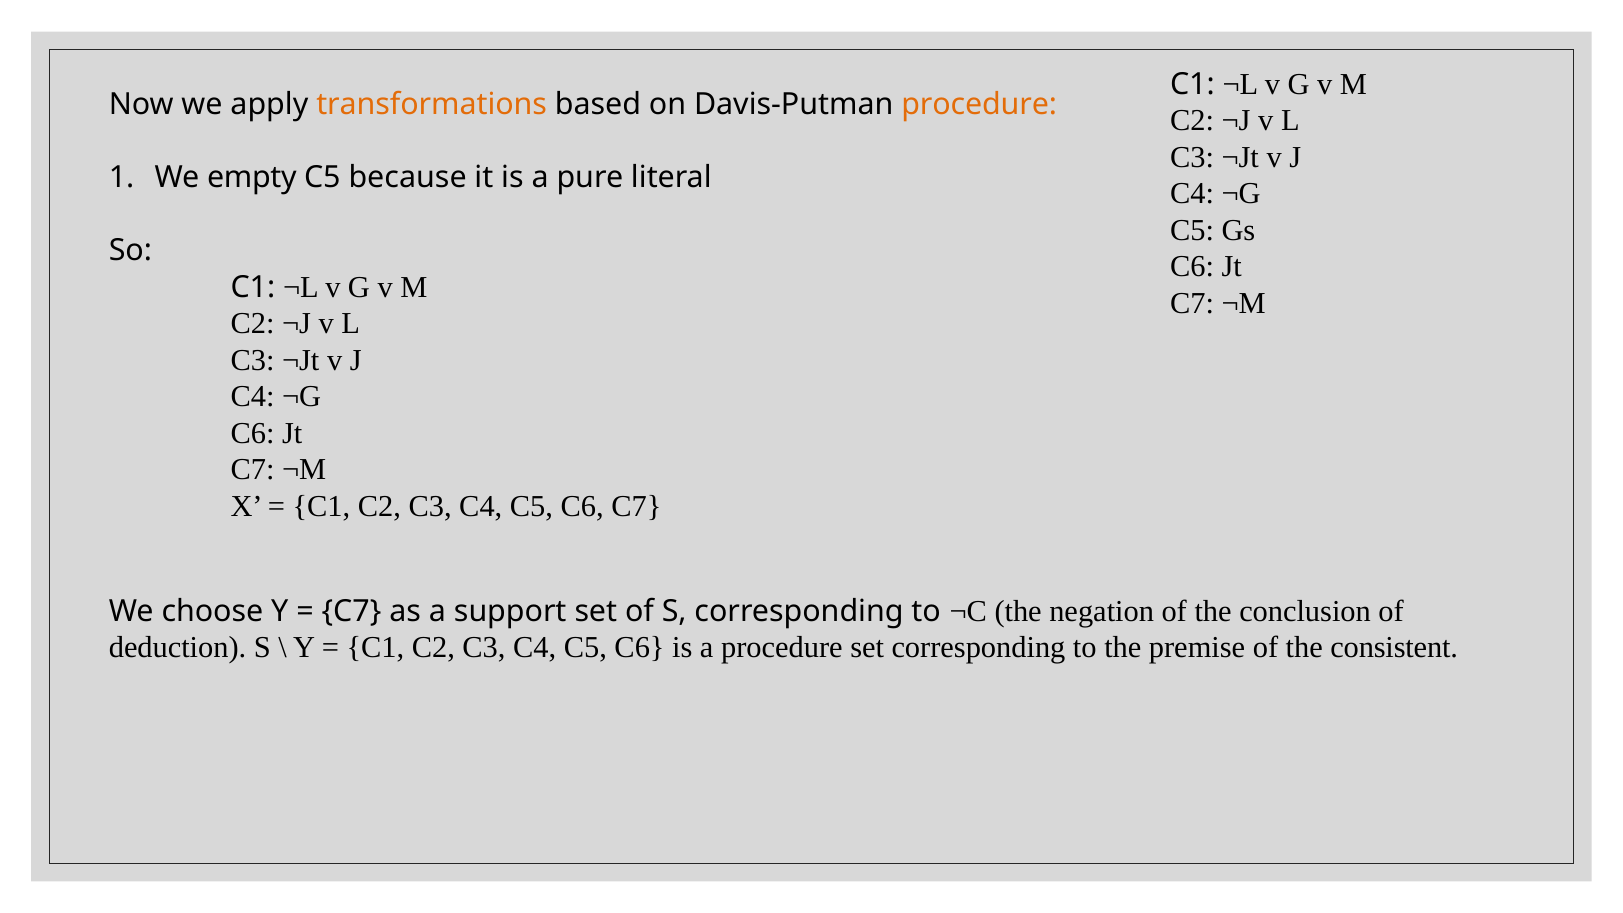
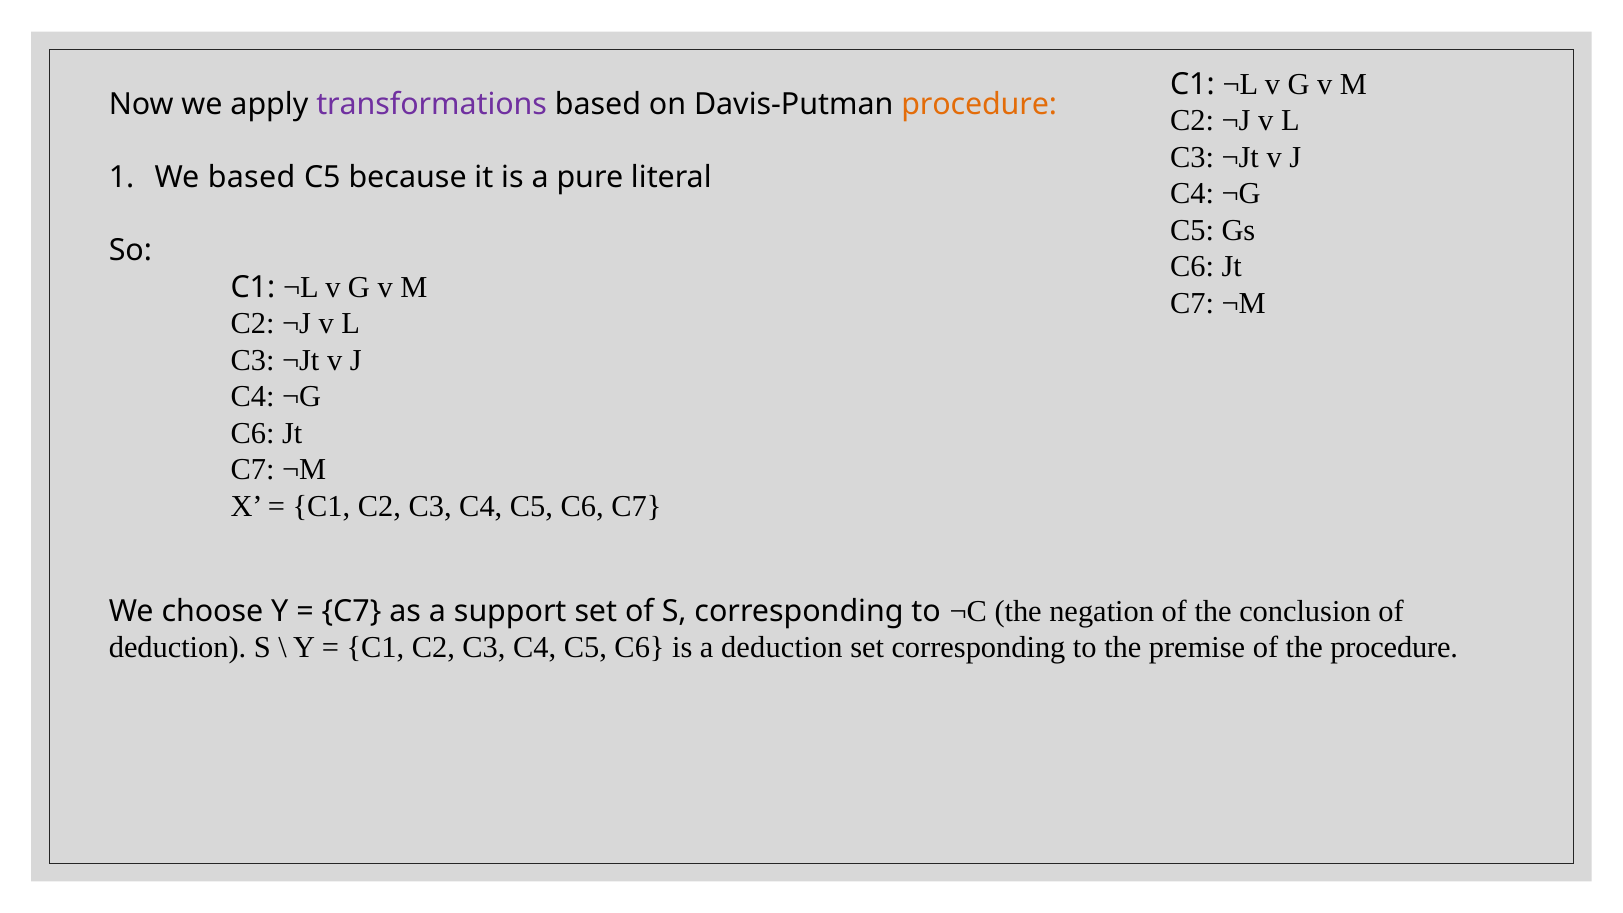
transformations colour: orange -> purple (432, 104)
We empty: empty -> based (252, 177)
a procedure: procedure -> deduction (782, 647)
the consistent: consistent -> procedure (1394, 647)
